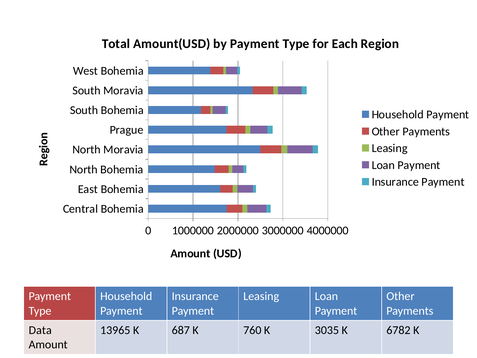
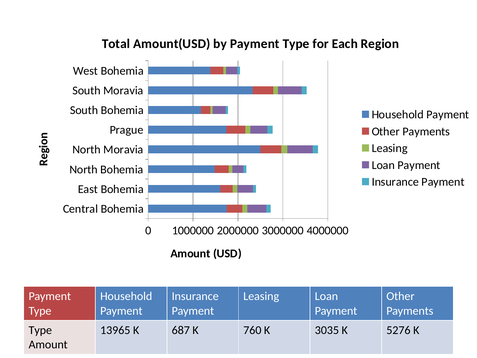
Data: Data -> Type (40, 330)
6782: 6782 -> 5276 (398, 330)
